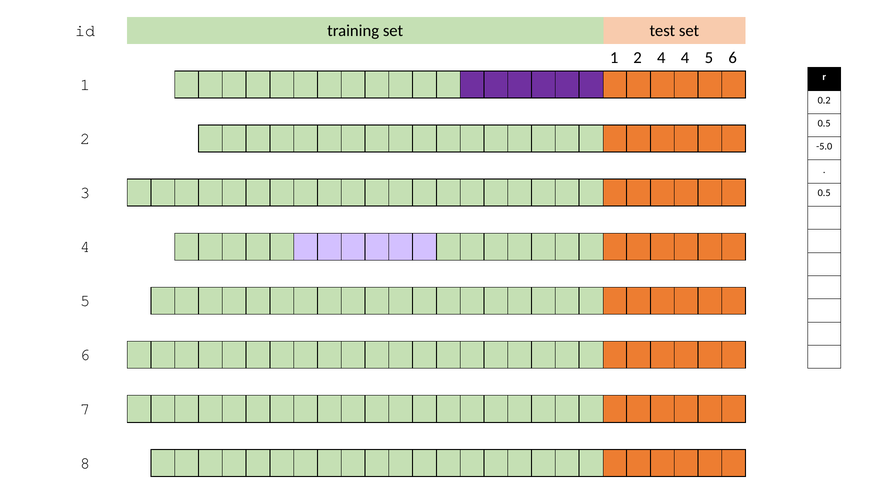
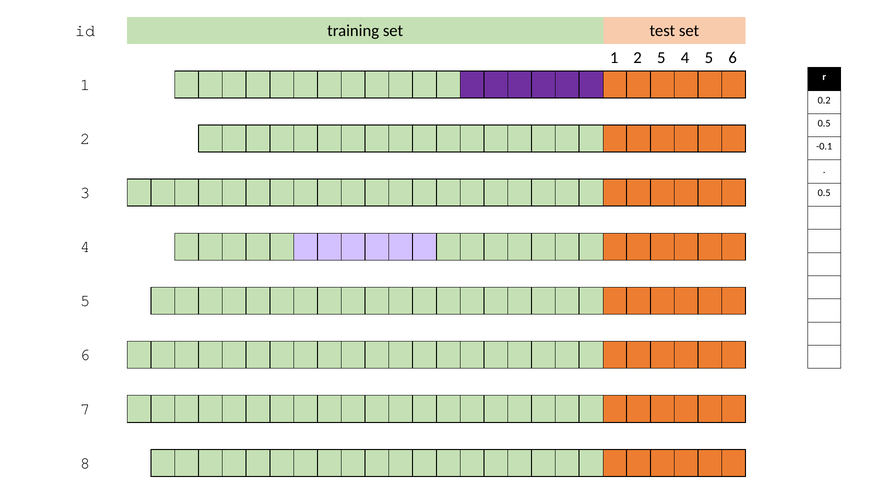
2 4: 4 -> 5 (661, 58)
-5.0: -5.0 -> -0.1 (824, 147)
